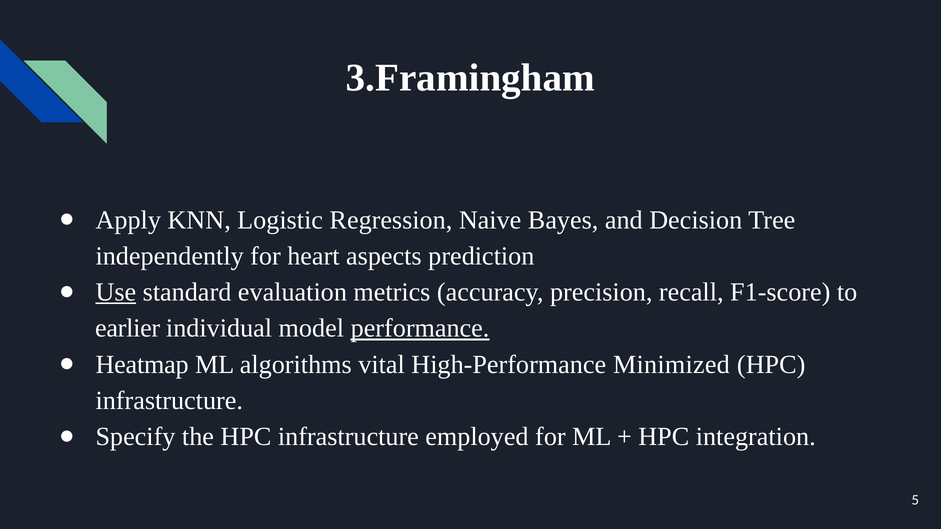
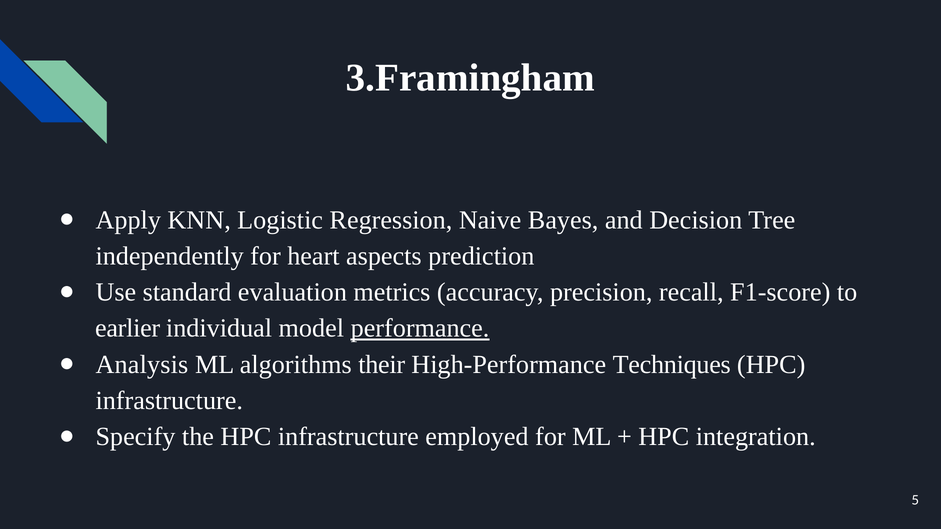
Use underline: present -> none (116, 292)
Heatmap: Heatmap -> Analysis (142, 365)
vital: vital -> their (382, 365)
Minimized: Minimized -> Techniques (672, 365)
